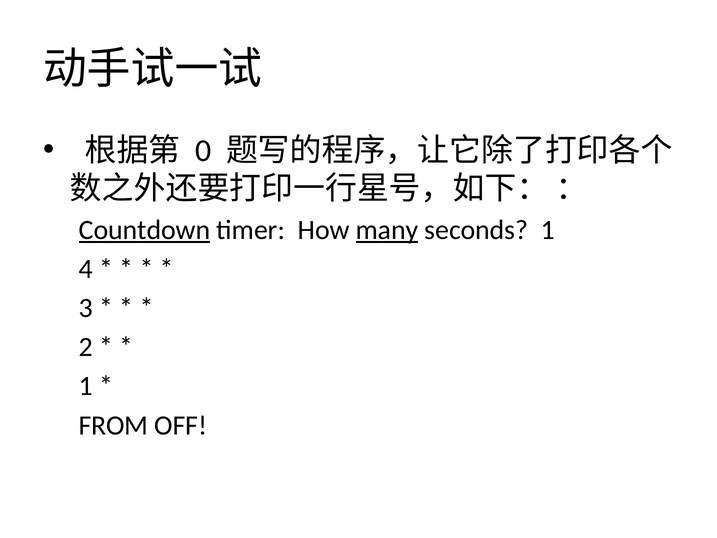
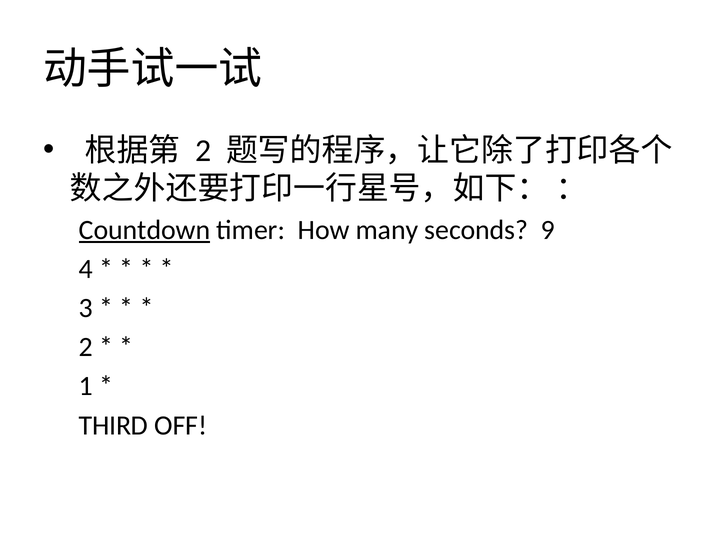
0: 0 -> 2 (203, 150)
many underline: present -> none (387, 230)
seconds 1: 1 -> 9 (548, 230)
FROM: FROM -> THIRD (113, 425)
